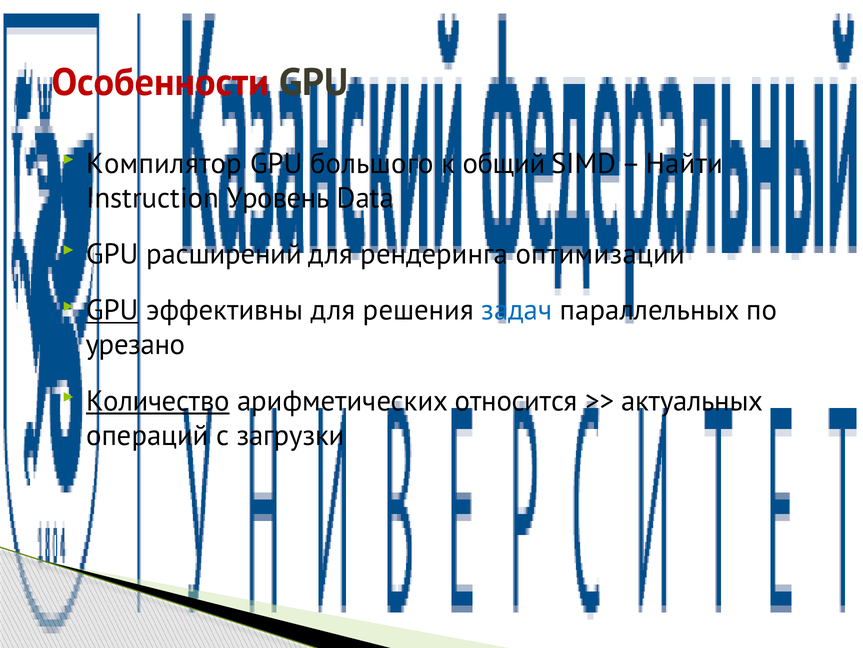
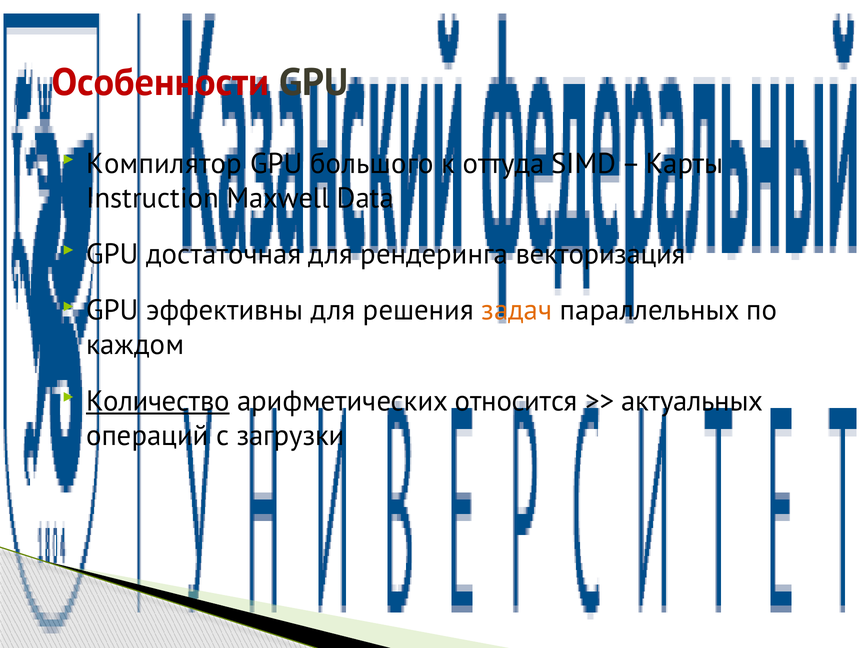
общий: общий -> оттуда (504, 163)
Найти: Найти -> Карты (685, 163)
Уровень: Уровень -> Maxwell (278, 198)
расширений: расширений -> достаточная (224, 254)
оптимизации: оптимизации -> векторизация (601, 254)
GPU underline: present -> none (112, 310)
задач colour: blue -> orange (517, 310)
урезано: урезано -> каждом (135, 345)
